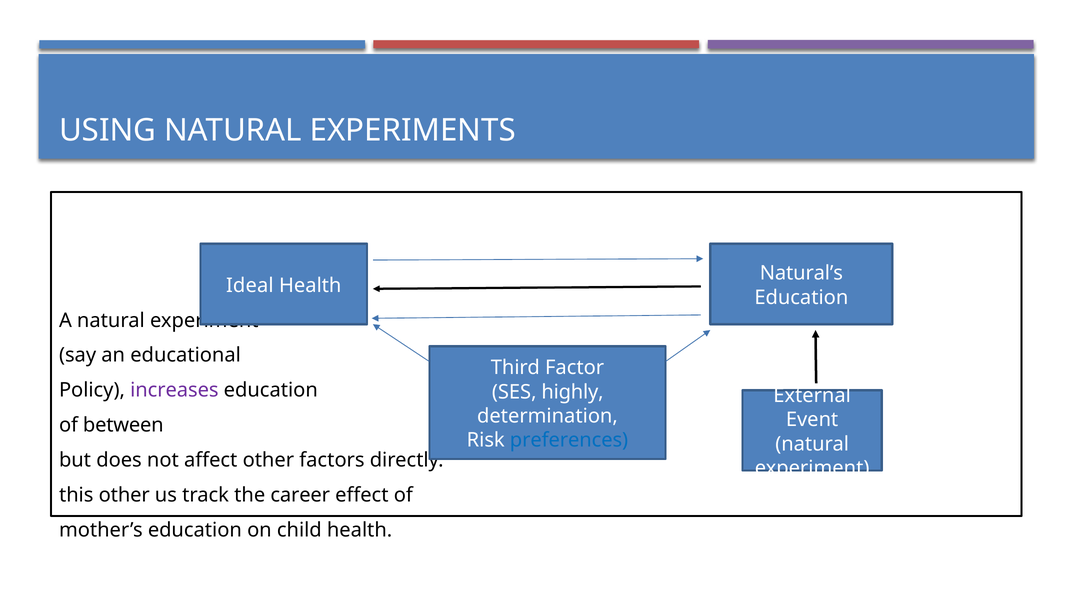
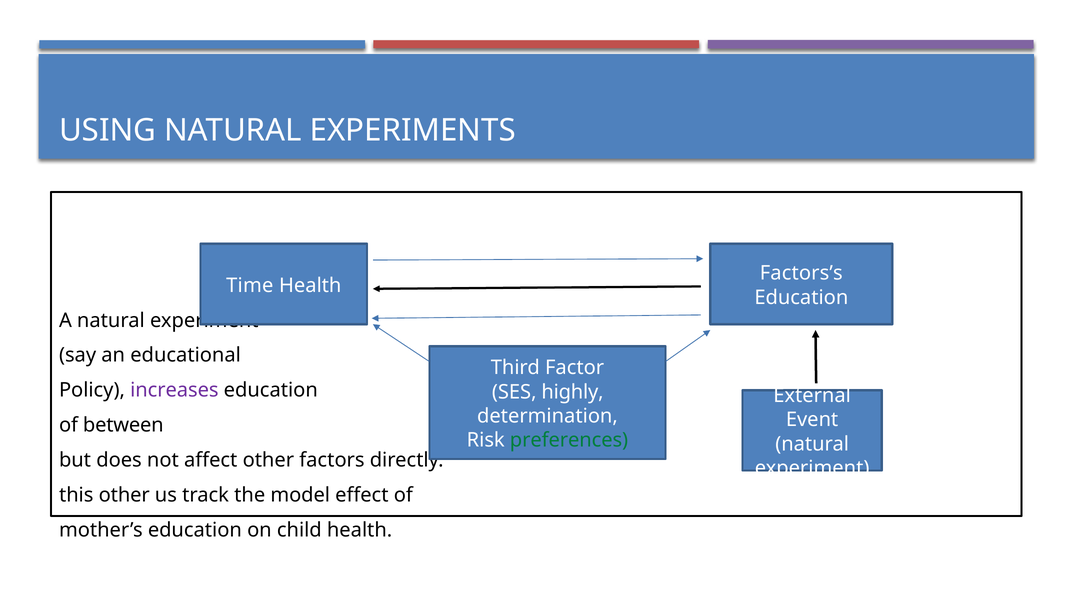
Natural’s: Natural’s -> Factors’s (801, 273)
Ideal: Ideal -> Time (250, 285)
preferences colour: blue -> green (569, 440)
career: career -> model (300, 495)
